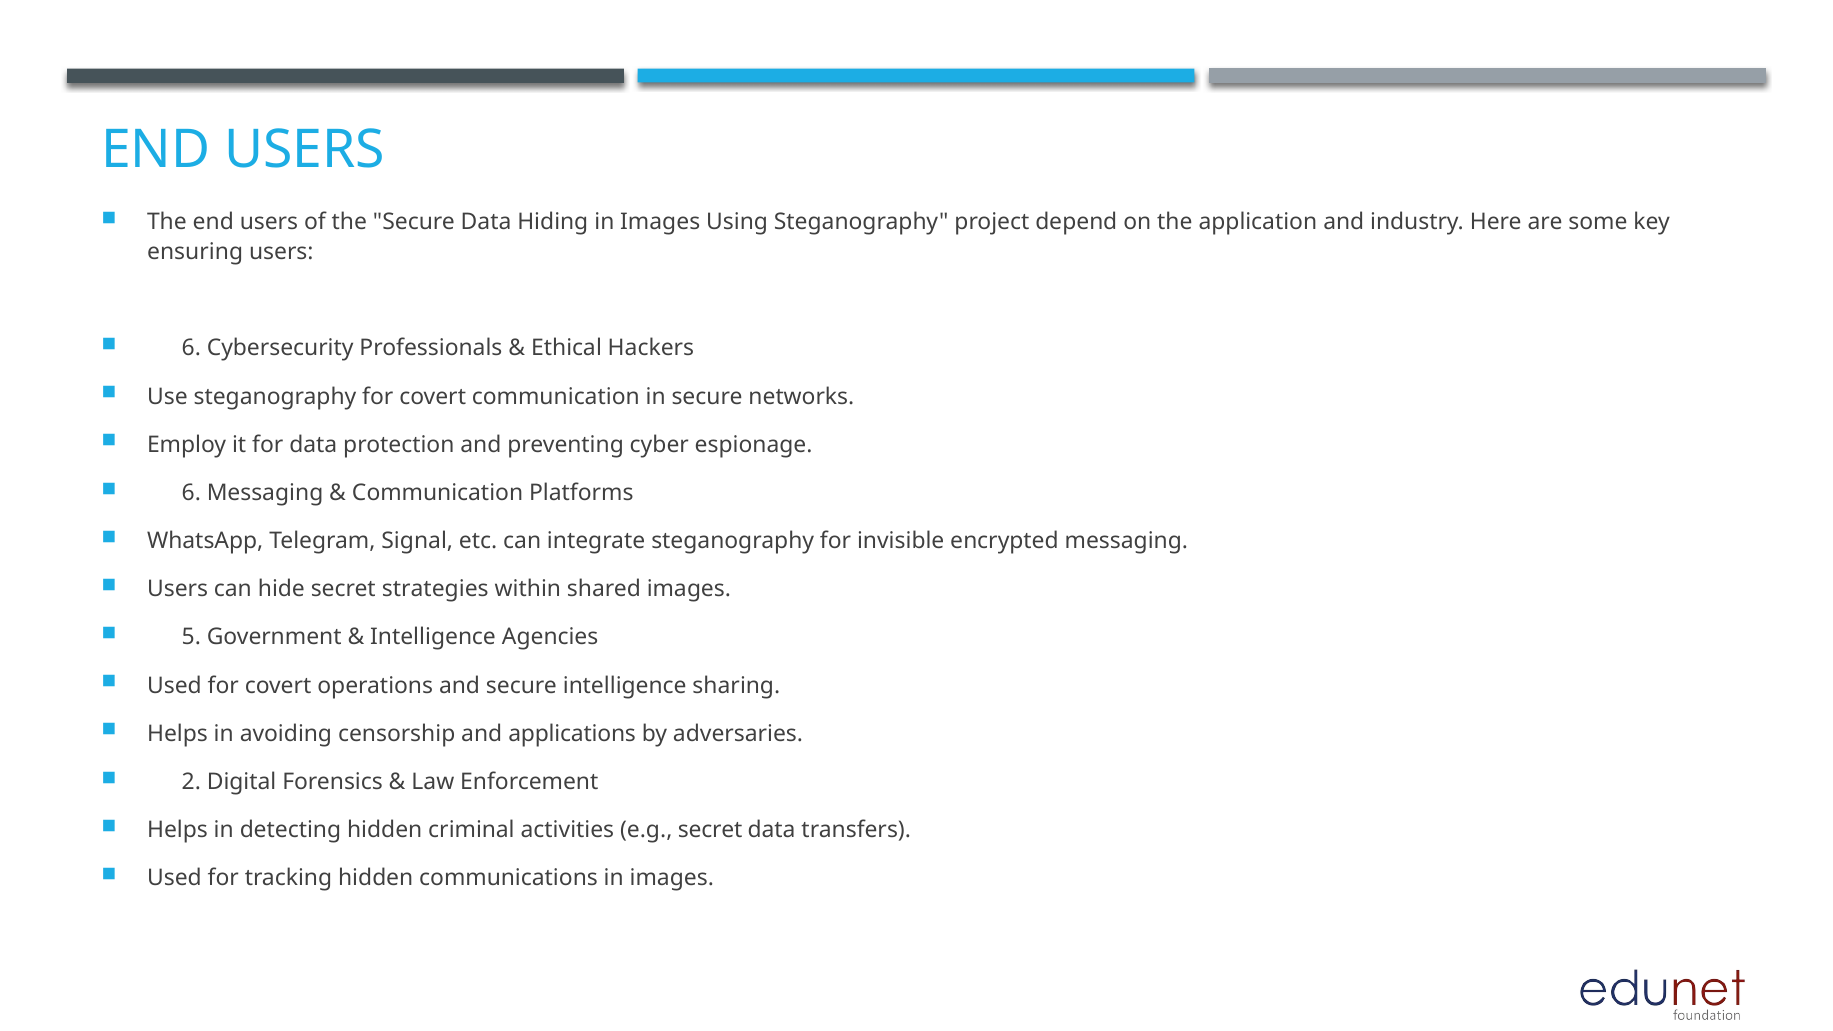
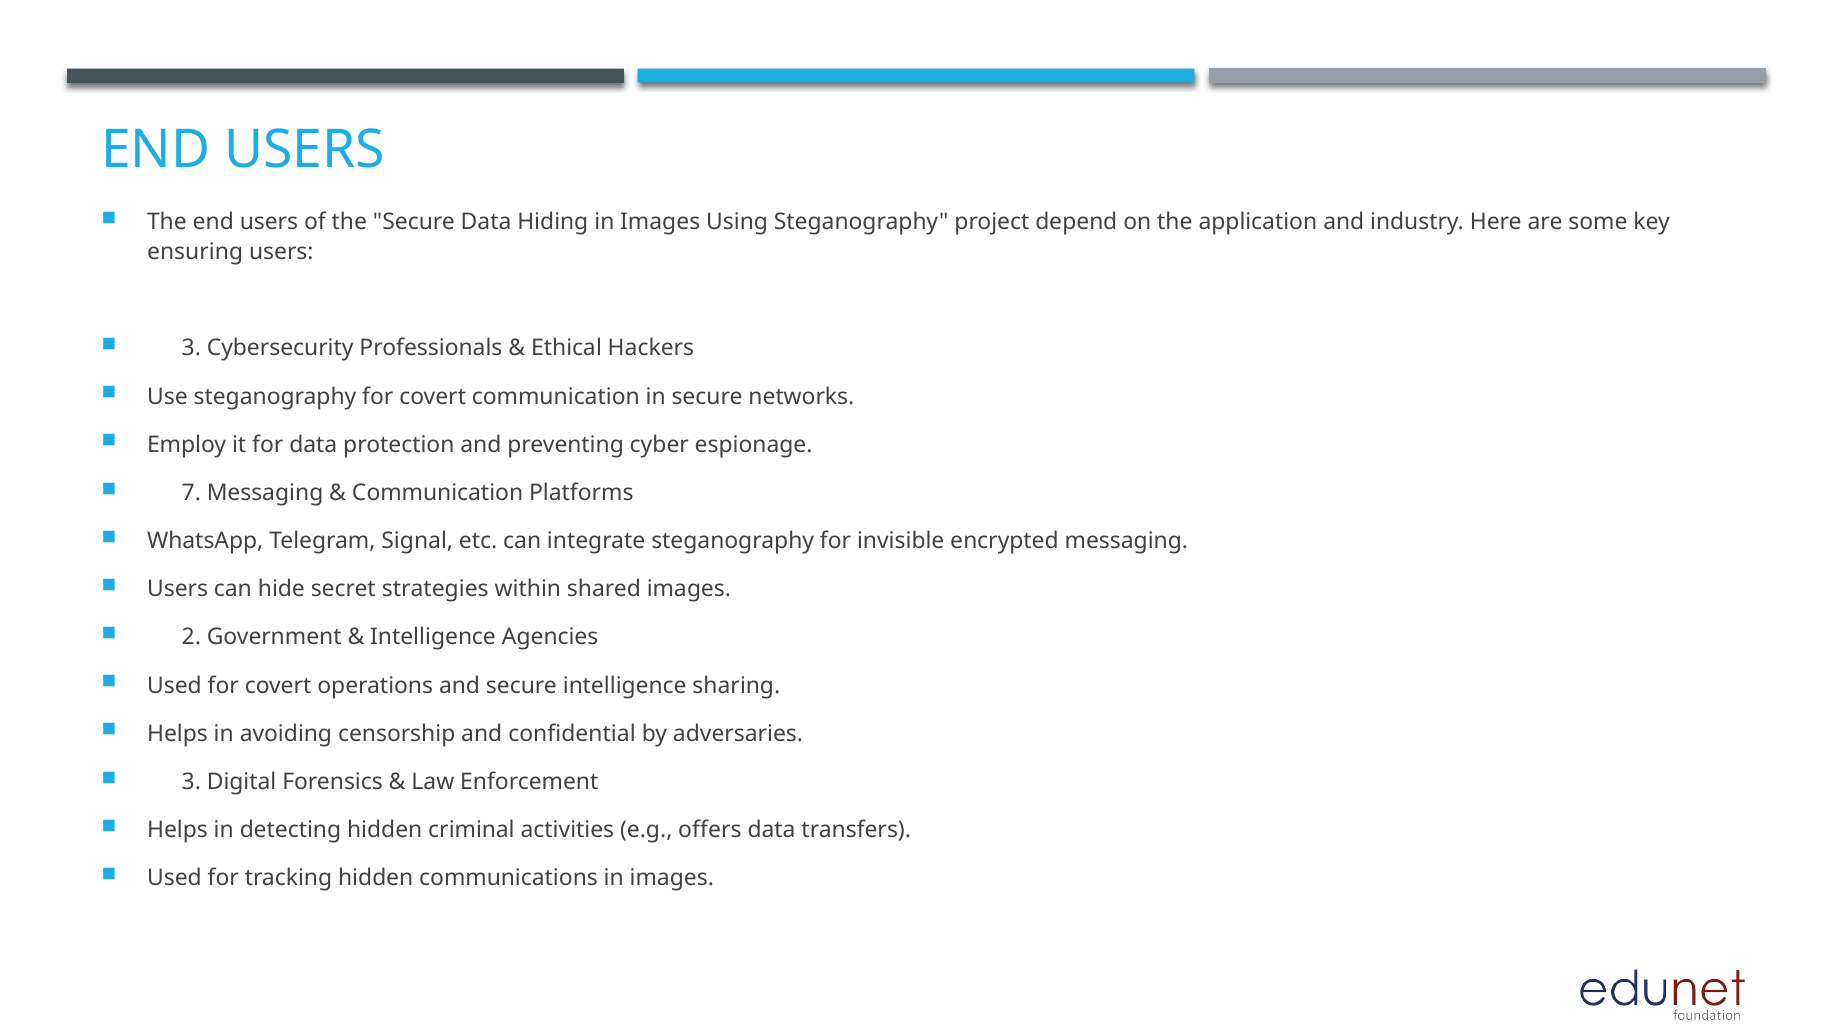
6: 6 -> 3 (191, 348)
6: 6 -> 7 (191, 493)
5: 5 -> 2 (191, 637)
applications: applications -> confidential (572, 734)
2: 2 -> 3 (191, 782)
e.g secret: secret -> offers (710, 830)
